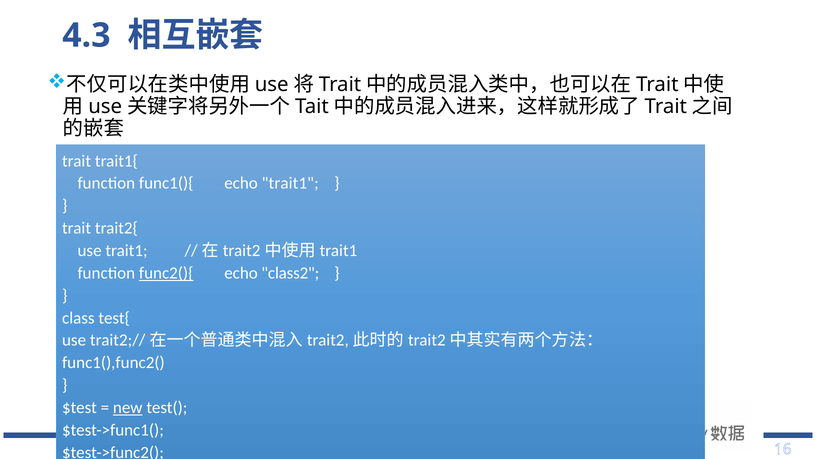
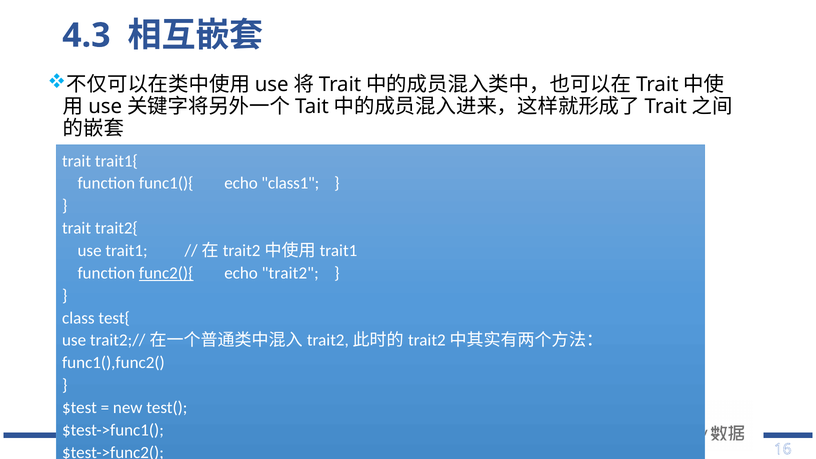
echo trait1: trait1 -> class1 (290, 183)
class2: class2 -> trait2 (290, 273)
new underline: present -> none (128, 408)
